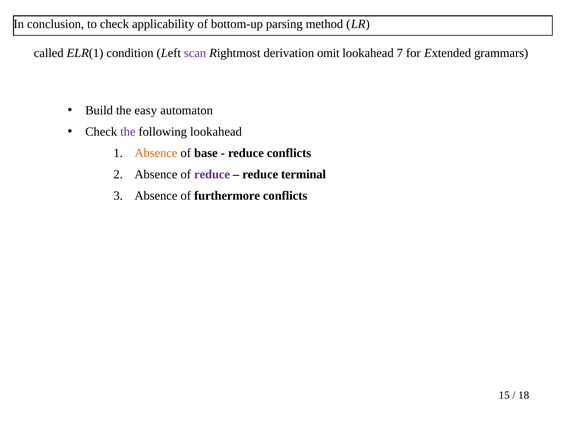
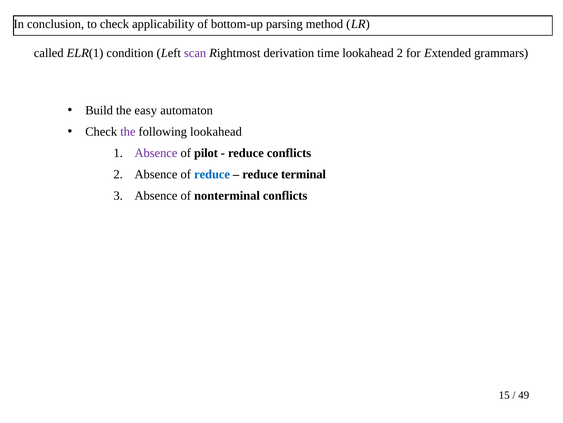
omit: omit -> time (328, 53)
lookahead 7: 7 -> 2 (400, 53)
Absence colour: orange -> purple (156, 153)
base: base -> pilot (206, 153)
reduce colour: purple -> blue (212, 174)
furthermore: furthermore -> nonterminal (227, 195)
18: 18 -> 49 (524, 395)
